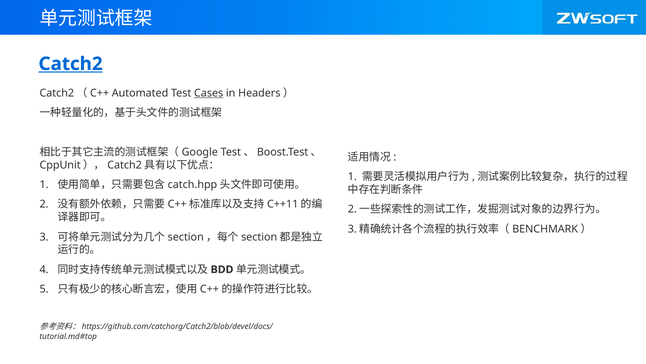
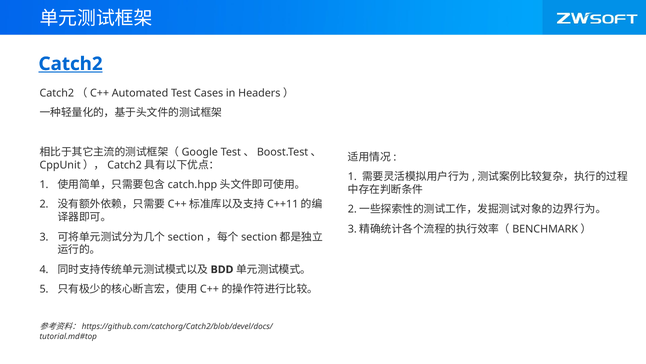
Cases underline: present -> none (209, 93)
